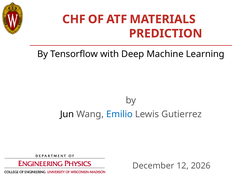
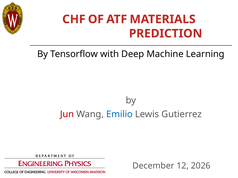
Jun colour: black -> red (67, 114)
